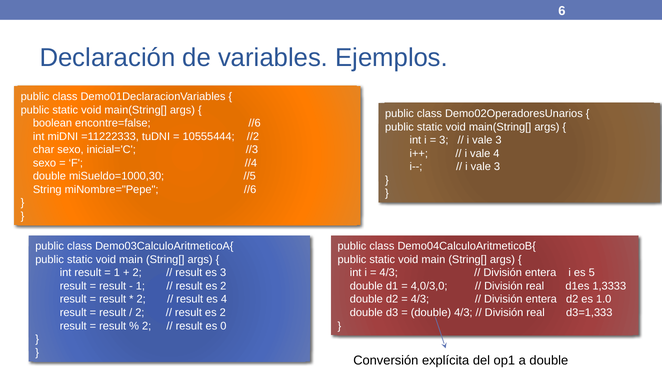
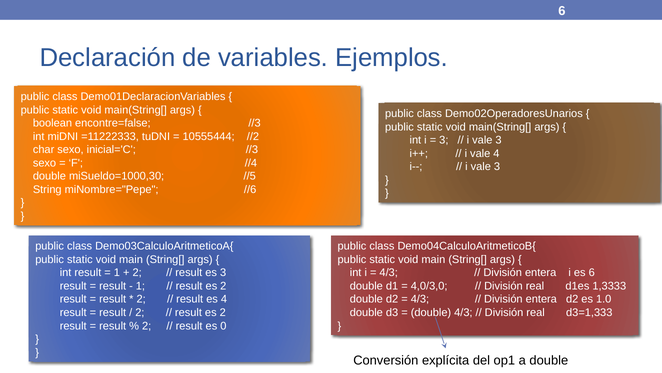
encontre=false //6: //6 -> //3 (255, 123)
es 5: 5 -> 6 (592, 272)
